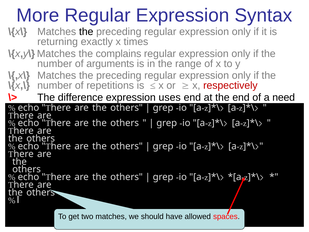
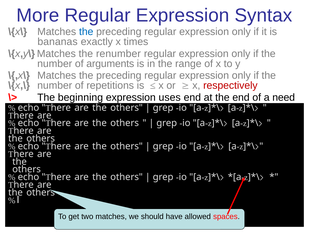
the colour: black -> blue (86, 32)
returning: returning -> bananas (58, 42)
complains: complains -> renumber (118, 54)
difference: difference -> beginning (80, 97)
